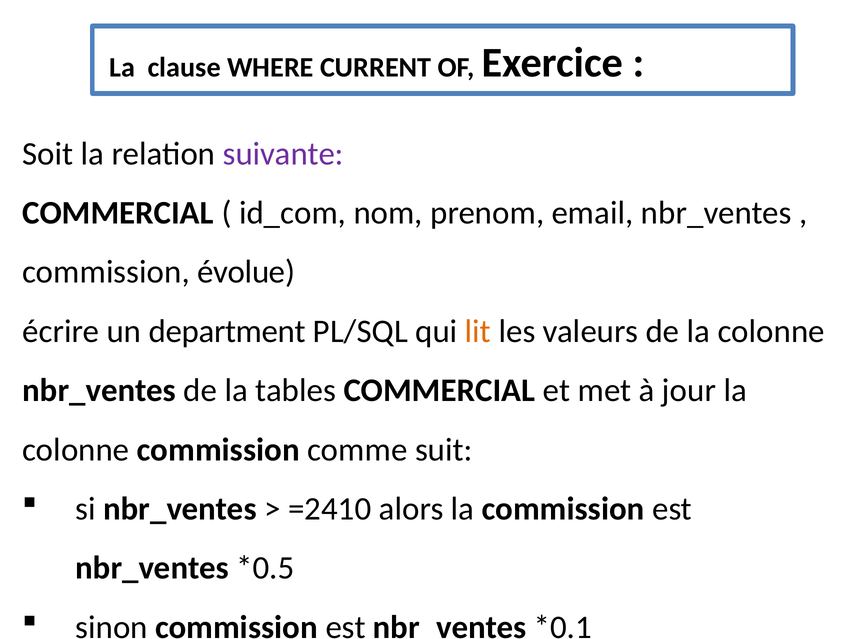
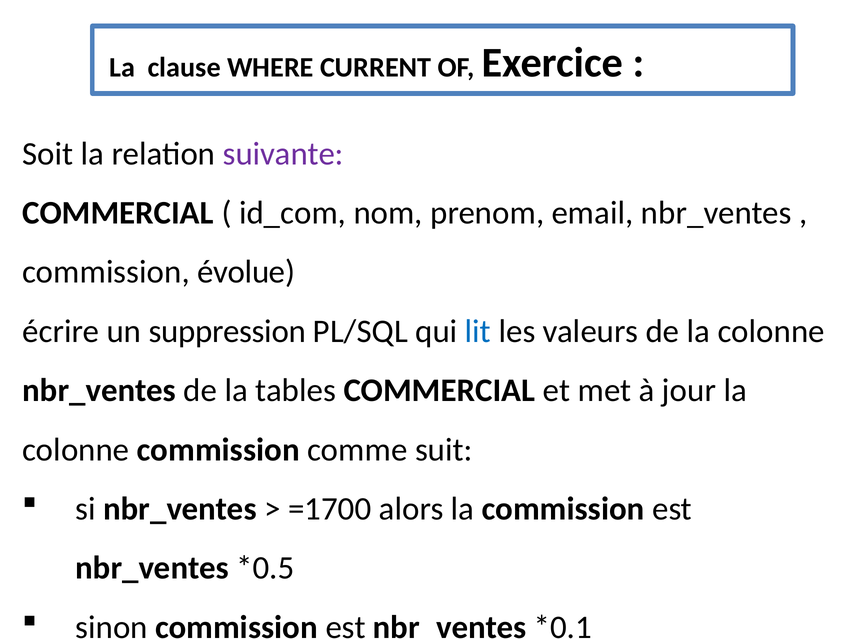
department: department -> suppression (227, 332)
lit colour: orange -> blue (478, 332)
=2410: =2410 -> =1700 (330, 509)
